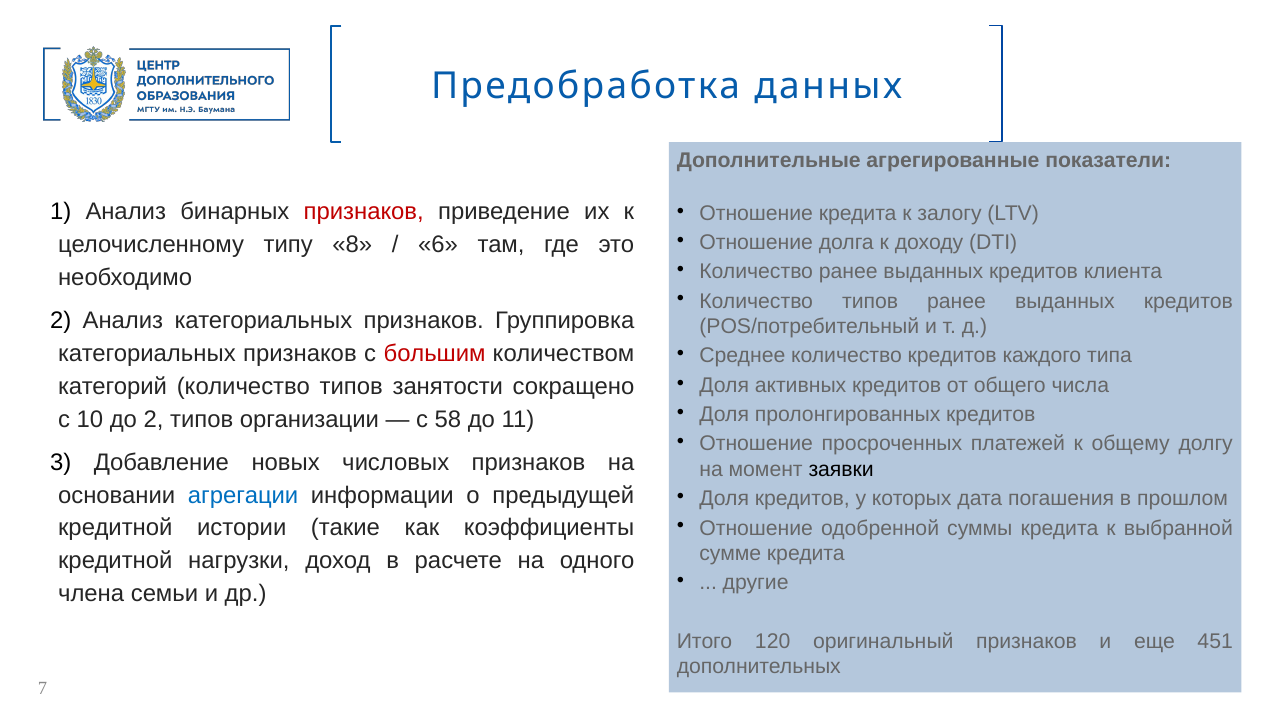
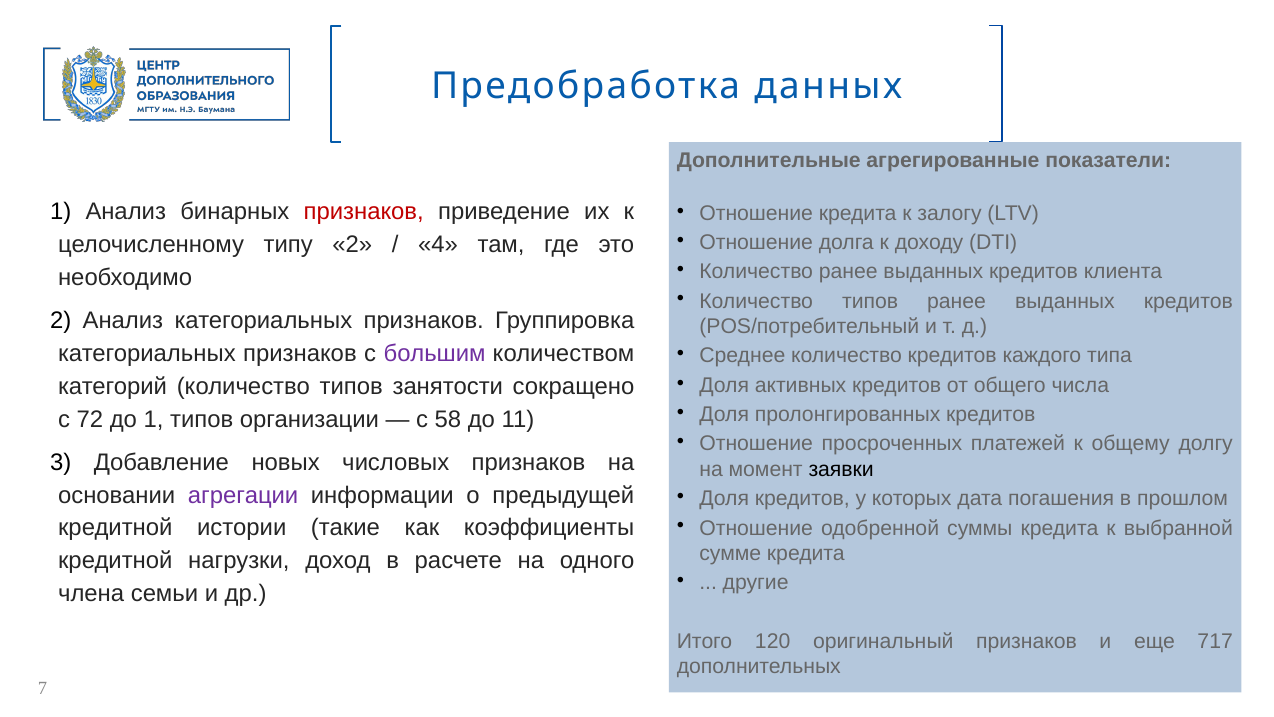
типу 8: 8 -> 2 (352, 244)
6: 6 -> 4 (438, 244)
большим colour: red -> purple (435, 353)
10: 10 -> 72 (90, 419)
до 2: 2 -> 1 (154, 419)
агрегации colour: blue -> purple (243, 495)
451: 451 -> 717 (1215, 641)
